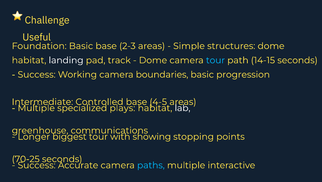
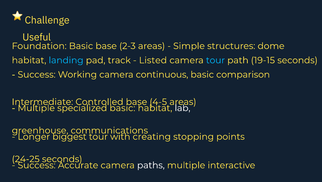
landing colour: white -> light blue (66, 60)
Dome: Dome -> Listed (153, 60)
14-15: 14-15 -> 19-15 (263, 60)
boundaries: boundaries -> continuous (162, 74)
progression: progression -> comparison (243, 74)
specialized plays: plays -> basic (122, 108)
showing: showing -> creating (152, 136)
70-25: 70-25 -> 24-25 (26, 158)
paths colour: light blue -> white (151, 165)
